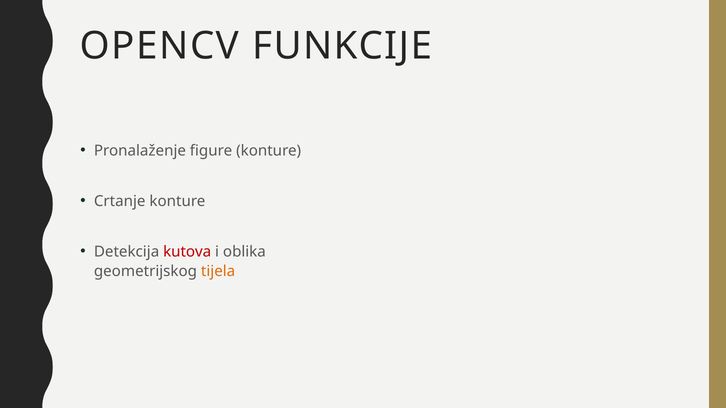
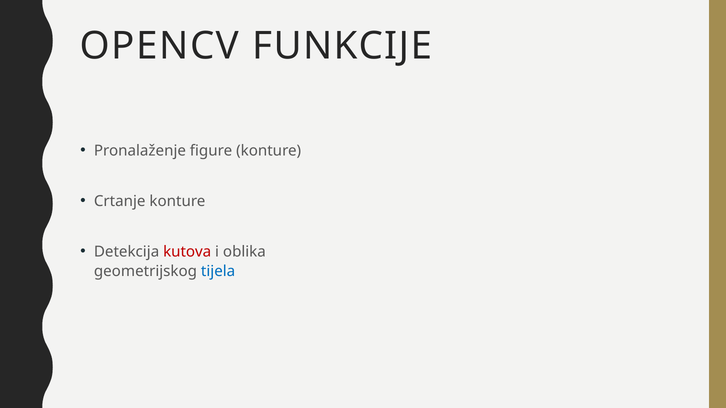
tijela colour: orange -> blue (218, 272)
